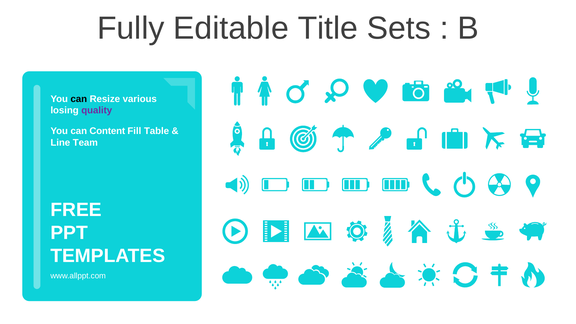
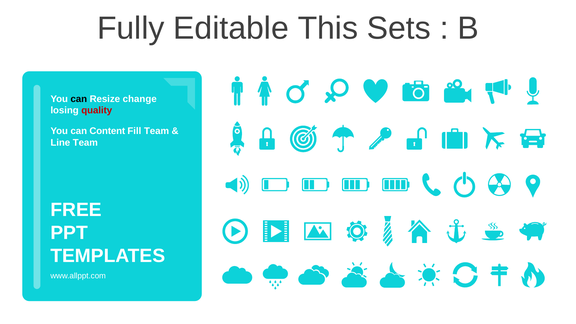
Title: Title -> This (328, 28)
various: various -> change (140, 99)
quality colour: purple -> red (97, 110)
Fill Table: Table -> Team (157, 131)
